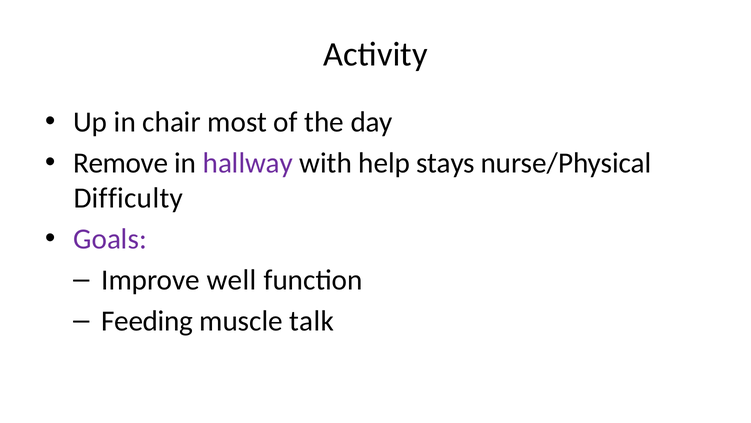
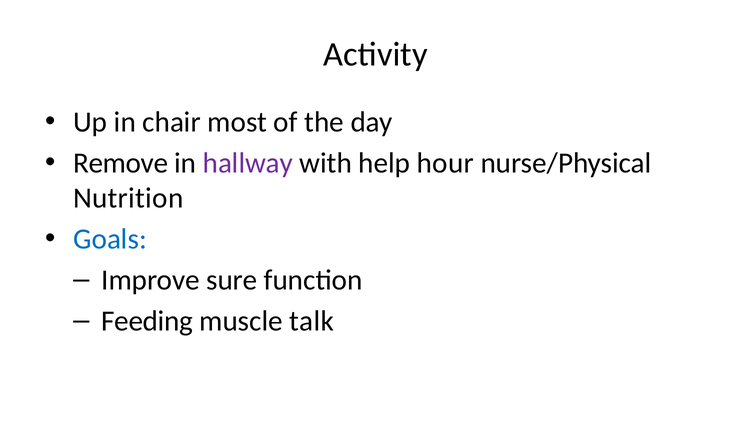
stays: stays -> hour (445, 163)
Difficulty: Difficulty -> Nutrition (128, 198)
Goals colour: purple -> blue (110, 239)
well: well -> sure (232, 280)
